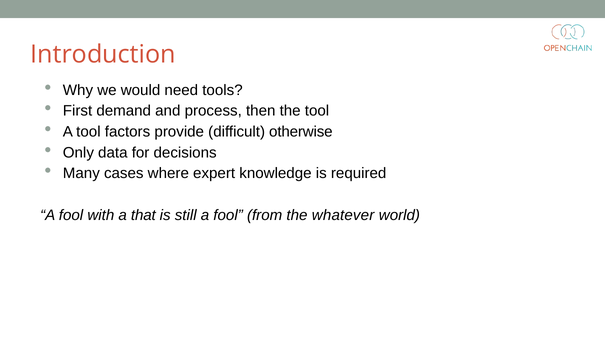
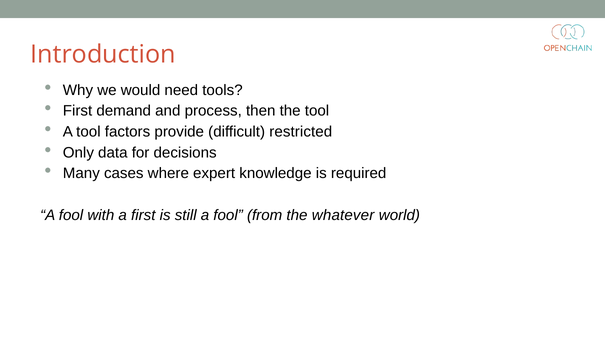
otherwise: otherwise -> restricted (301, 132)
a that: that -> first (143, 215)
